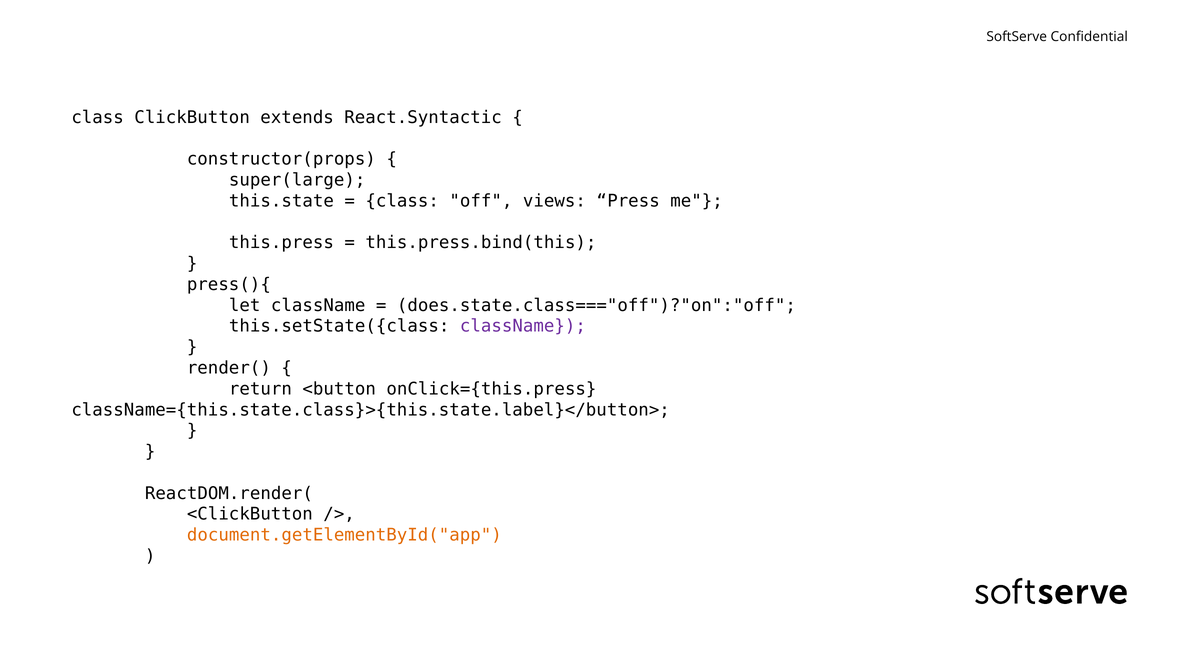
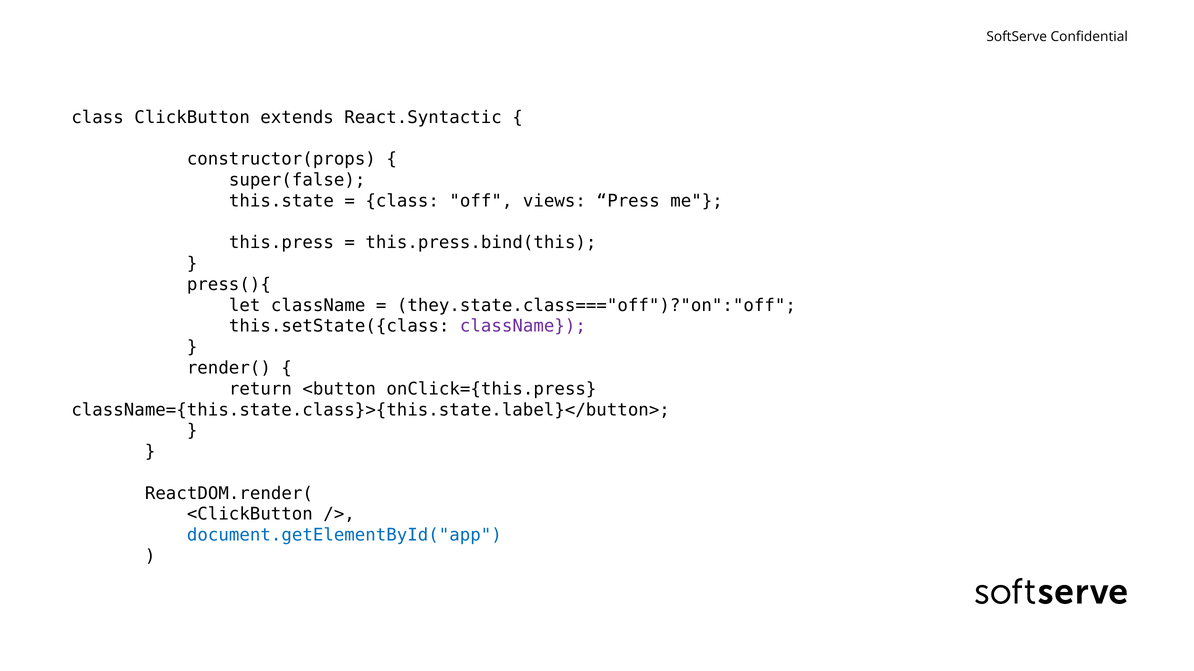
super(large: super(large -> super(false (297, 180)
does.state.class==="off")?"on":"off: does.state.class==="off")?"on":"off -> they.state.class==="off")?"on":"off (596, 306)
document.getElementById("app colour: orange -> blue (344, 536)
